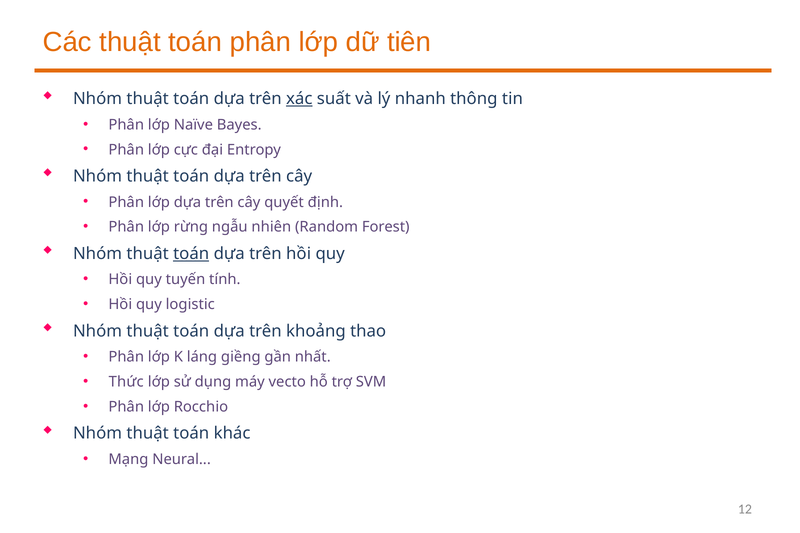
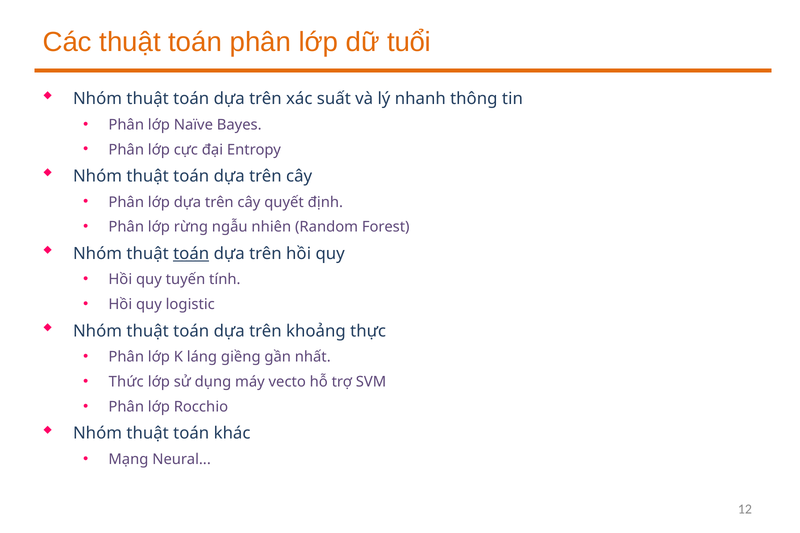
tiên: tiên -> tuổi (409, 42)
xác underline: present -> none (299, 99)
thao: thao -> thực (368, 331)
